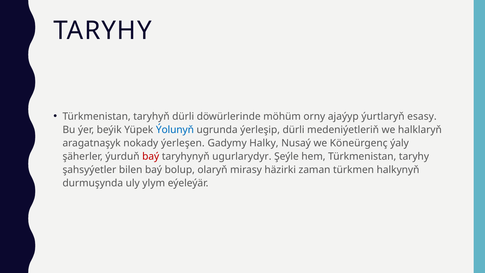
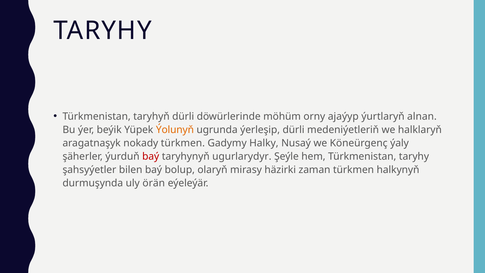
esasy: esasy -> alnan (422, 116)
Ýolunyň colour: blue -> orange (175, 130)
nokady ýerleşen: ýerleşen -> türkmen (183, 143)
ylym: ylym -> örän (154, 183)
